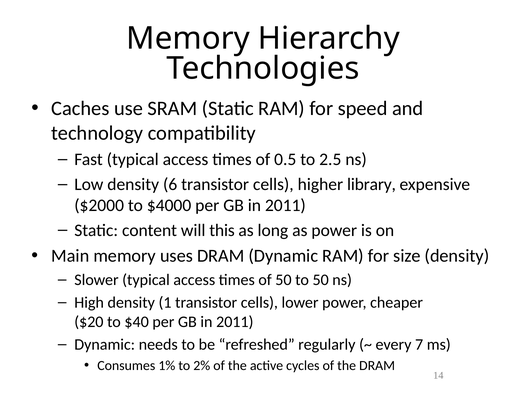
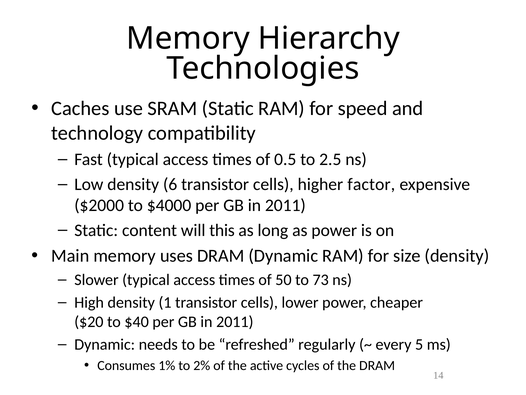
library: library -> factor (371, 184)
to 50: 50 -> 73 (321, 280)
7: 7 -> 5 (419, 344)
